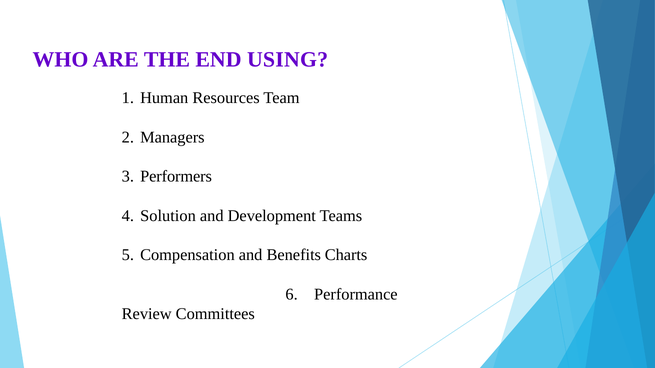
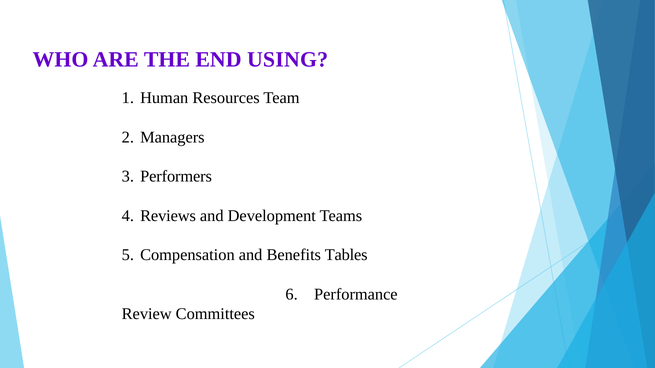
Solution: Solution -> Reviews (168, 216)
Charts: Charts -> Tables (346, 255)
